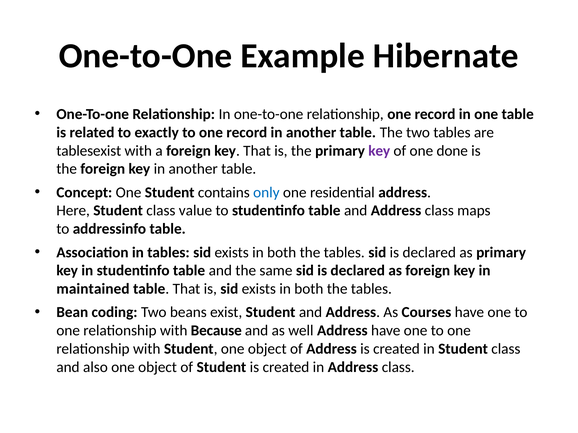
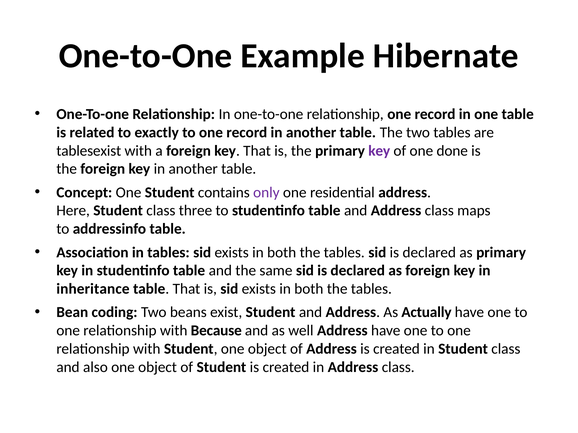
only colour: blue -> purple (266, 193)
value: value -> three (195, 211)
maintained: maintained -> inheritance (93, 289)
Courses: Courses -> Actually (426, 313)
